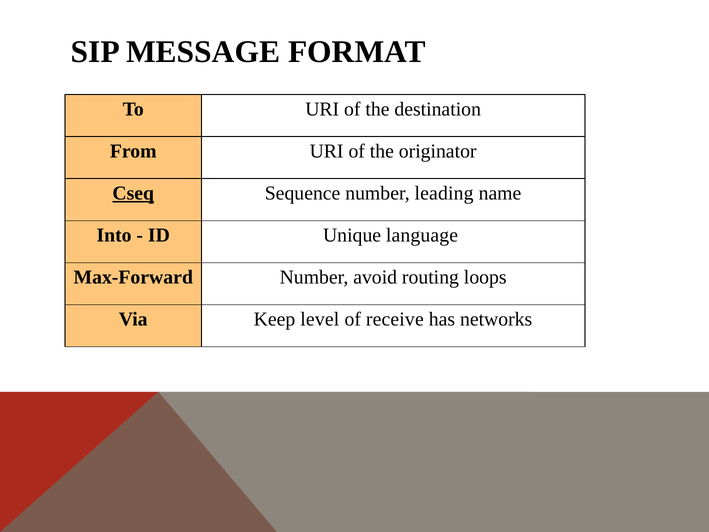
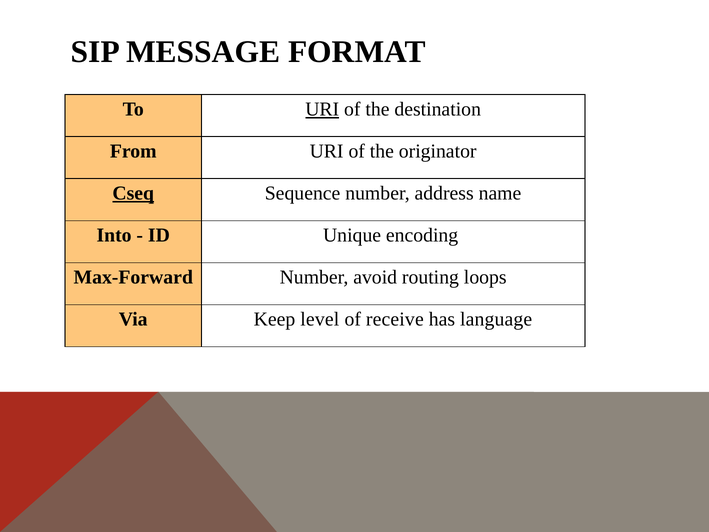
URI underline: none -> present (322, 109)
leading: leading -> address (444, 193)
language: language -> encoding (422, 235)
networks: networks -> language (496, 319)
